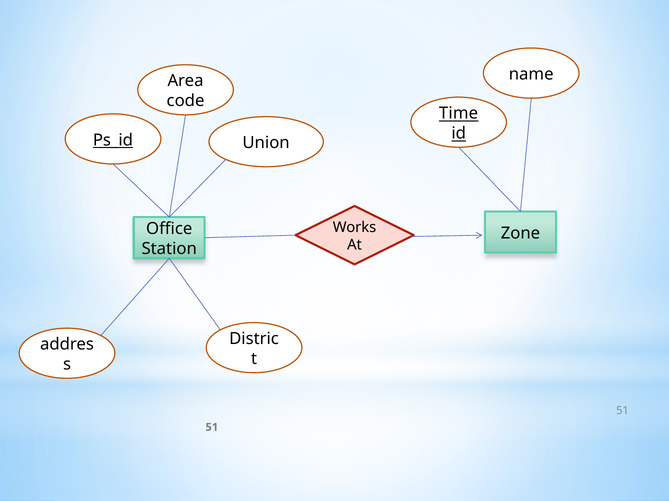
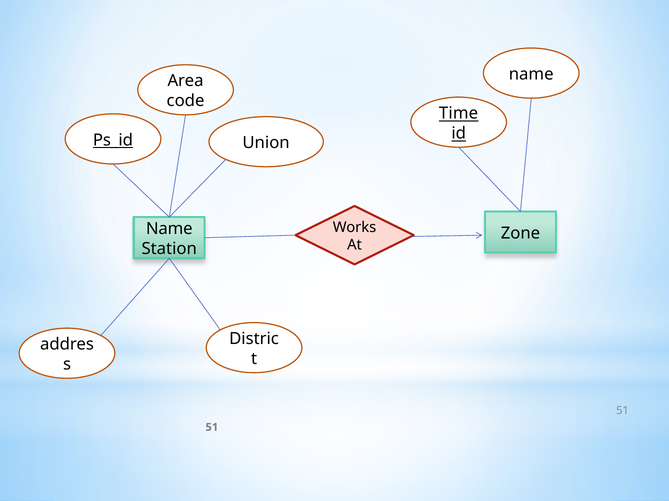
Office: Office -> Name (169, 229)
